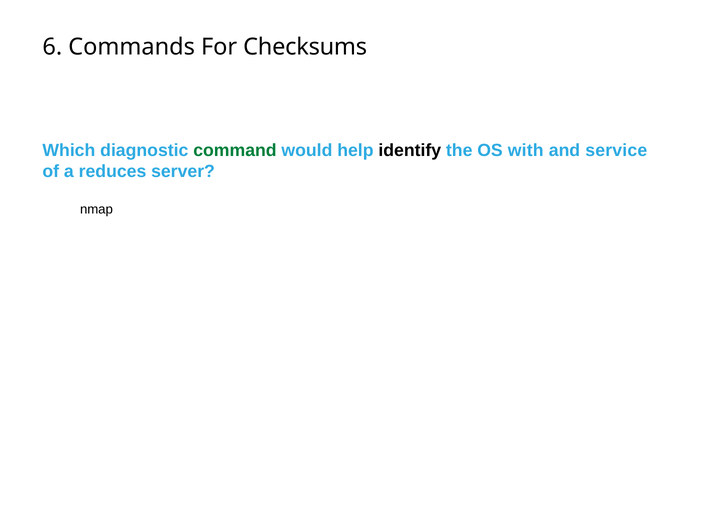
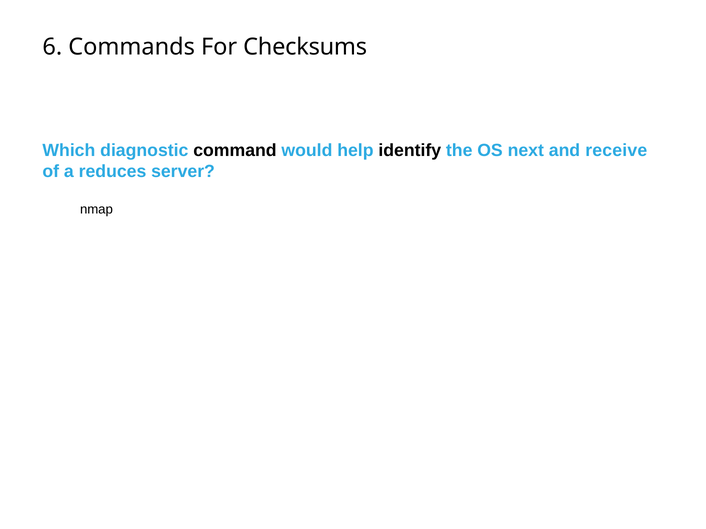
command colour: green -> black (235, 150)
with: with -> next (526, 150)
service: service -> receive (616, 150)
